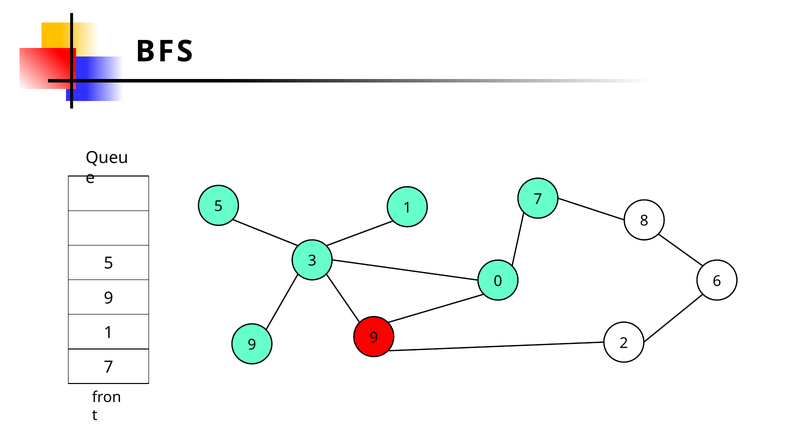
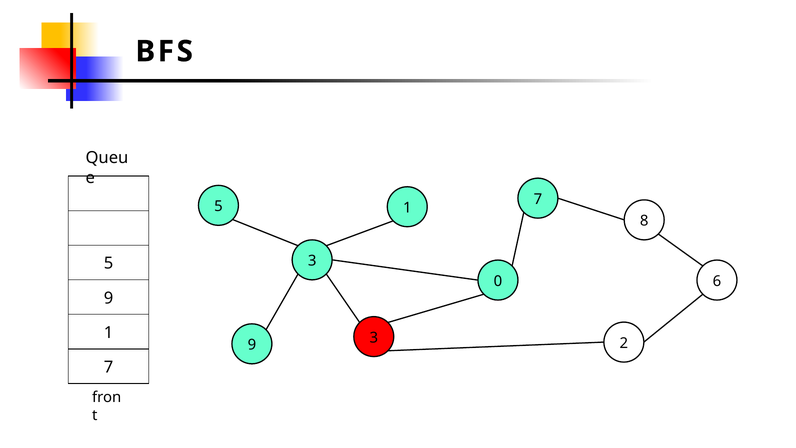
9 9: 9 -> 3 (374, 337)
